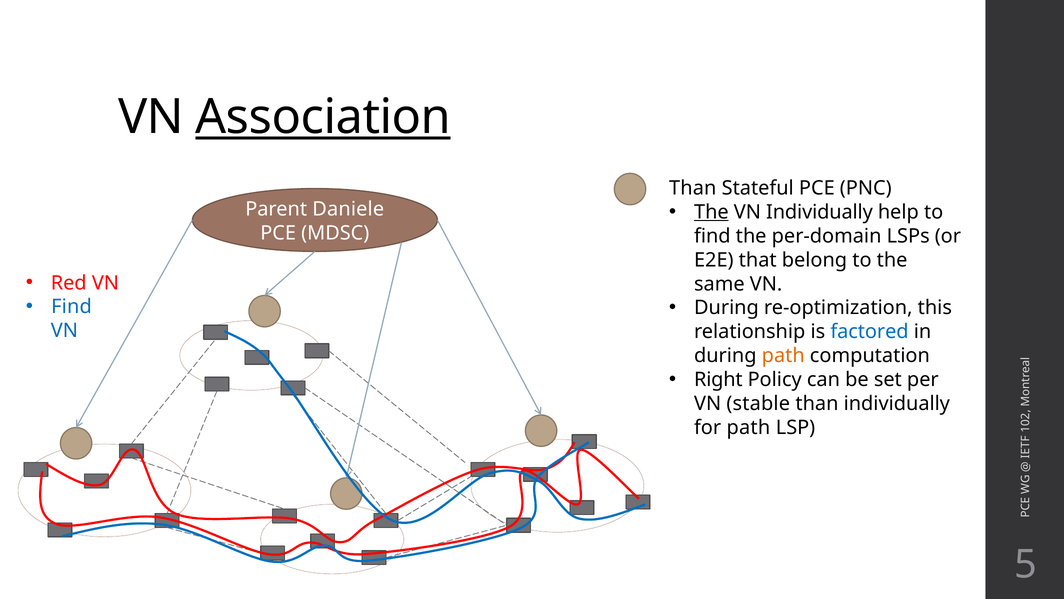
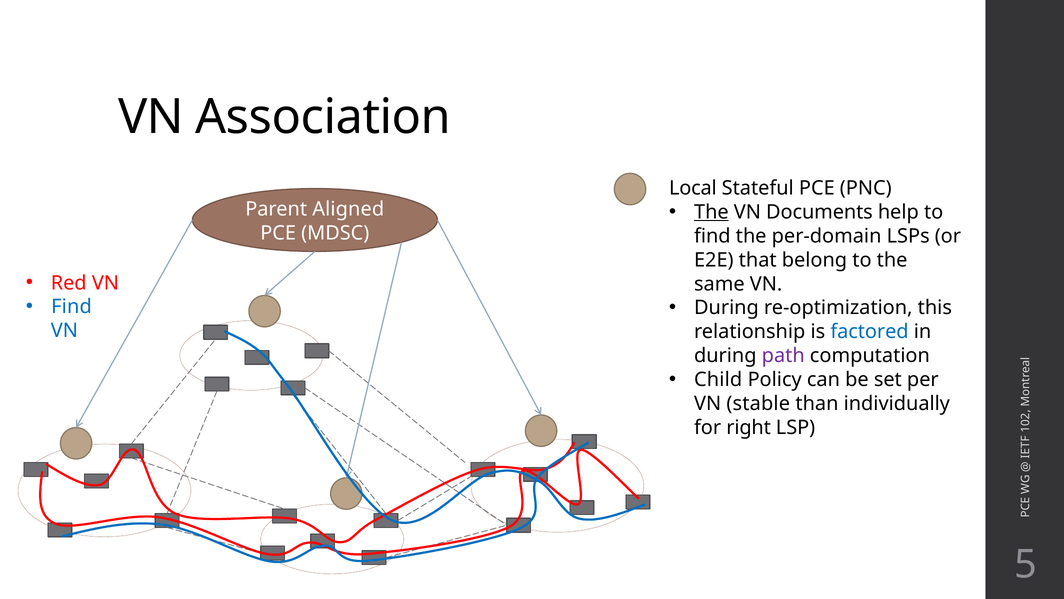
Association underline: present -> none (323, 117)
Than: Than -> Local (693, 188)
VN Individually: Individually -> Documents (819, 212)
Daniele: Daniele -> Aligned (348, 209)
path colour: orange -> purple (783, 355)
Right: Right -> Child (718, 379)
for path: path -> right (749, 427)
